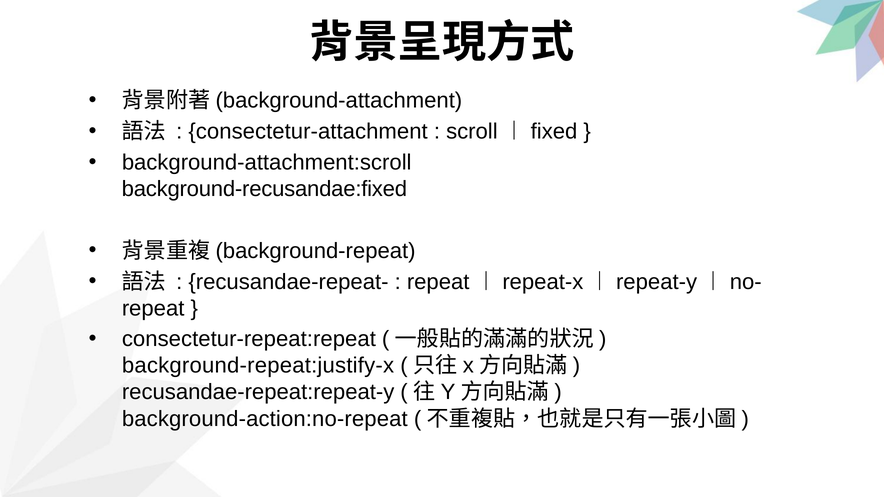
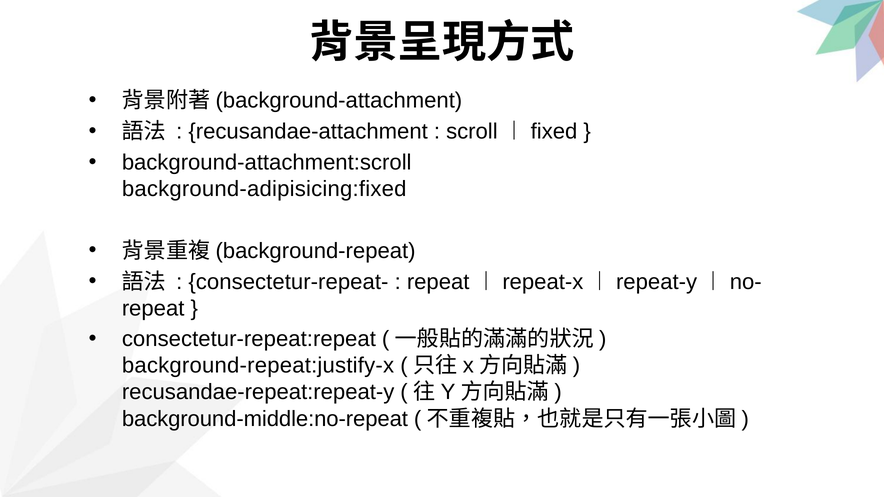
consectetur-attachment: consectetur-attachment -> recusandae-attachment (308, 132)
background-recusandae:fixed: background-recusandae:fixed -> background-adipisicing:fixed (264, 189)
recusandae-repeat-: recusandae-repeat- -> consectetur-repeat- (288, 282)
background-action:no-repeat: background-action:no-repeat -> background-middle:no-repeat (265, 419)
